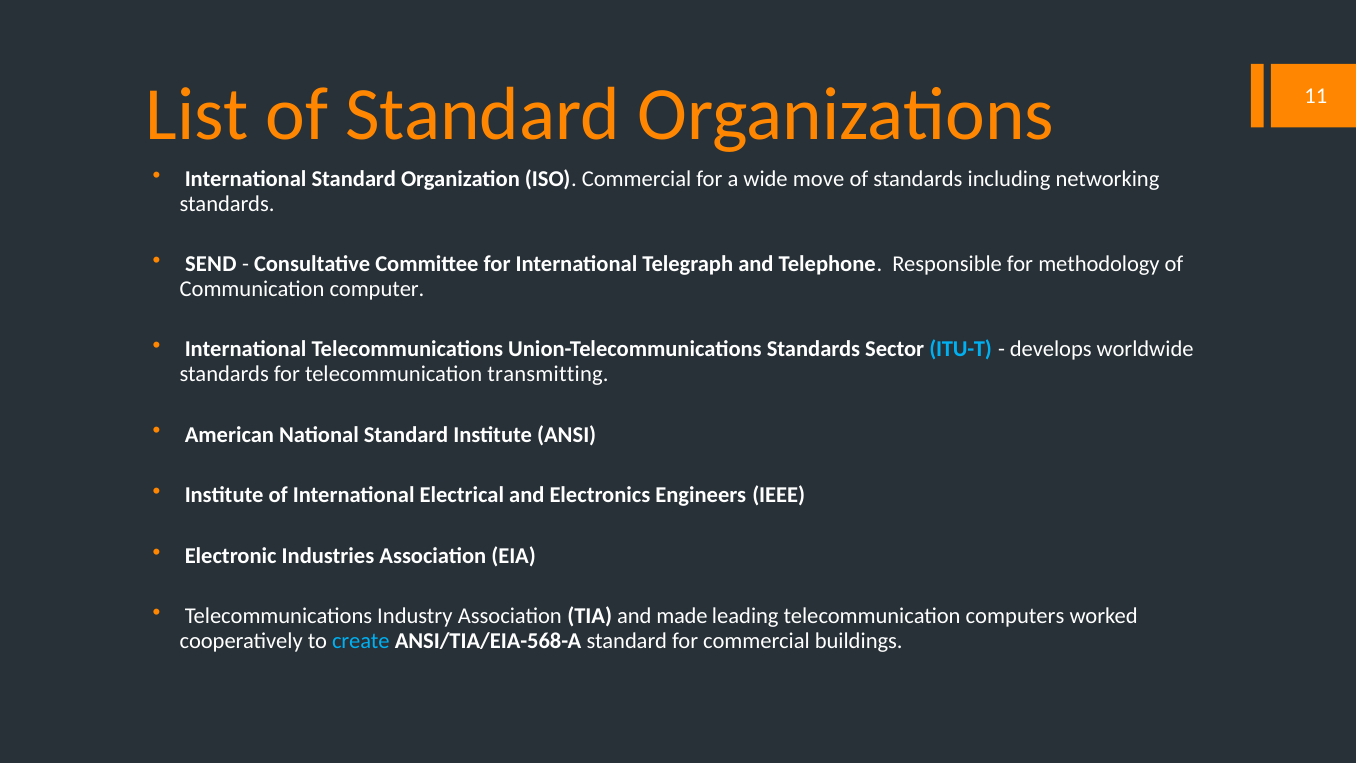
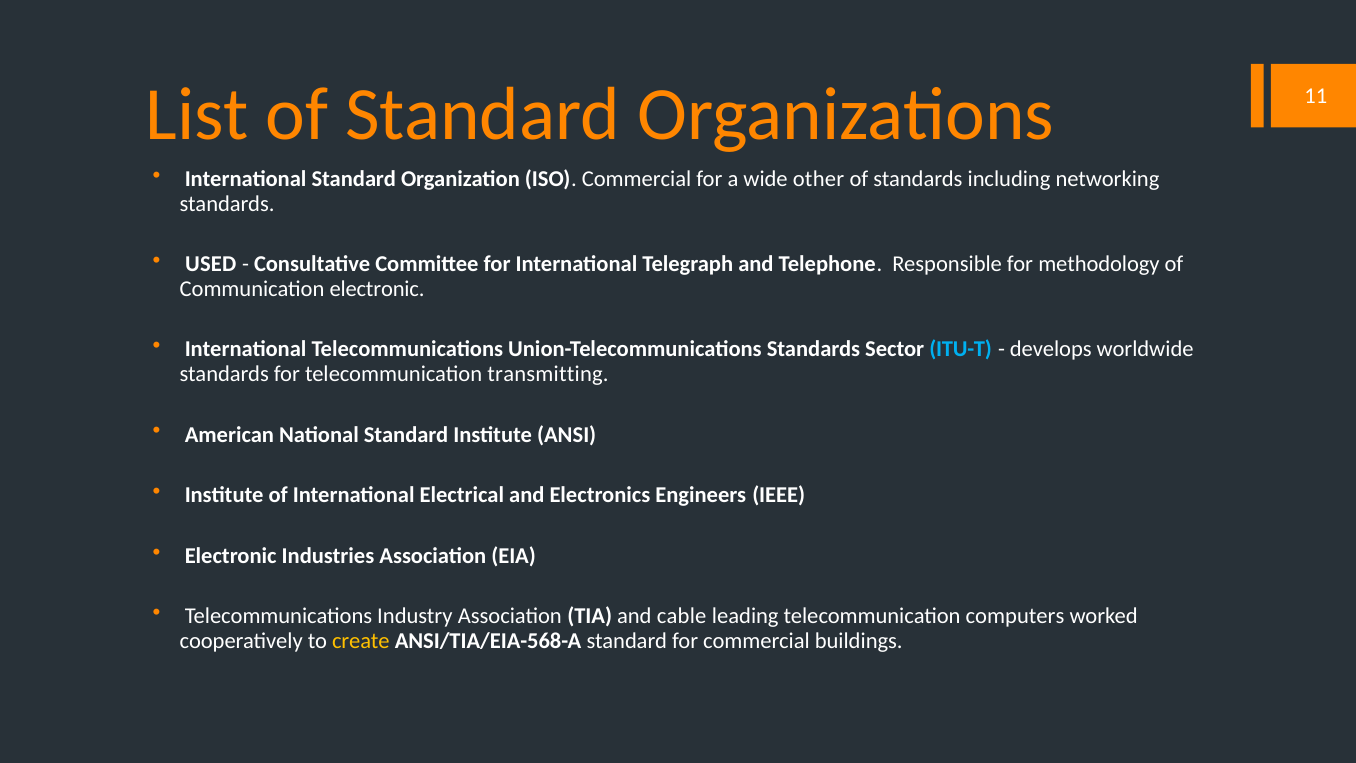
move: move -> other (819, 179)
SEND: SEND -> USED (211, 264)
Communication computer: computer -> electronic (377, 289)
made: made -> cable (682, 616)
create colour: light blue -> yellow (361, 641)
